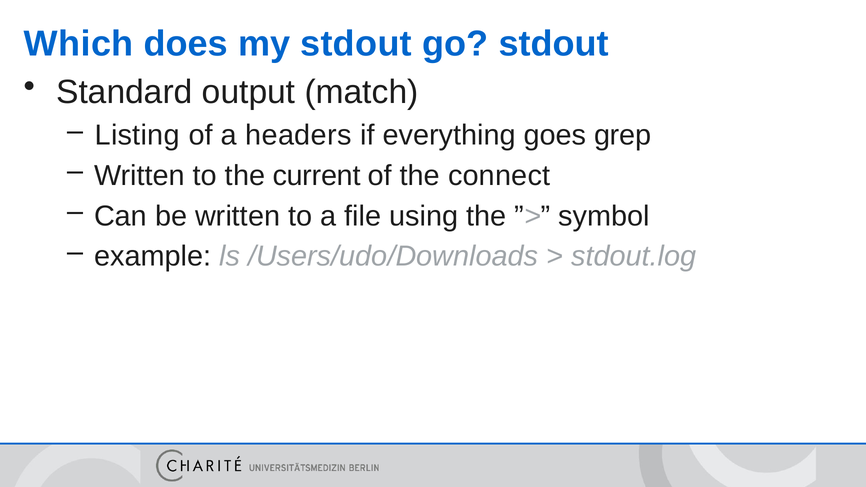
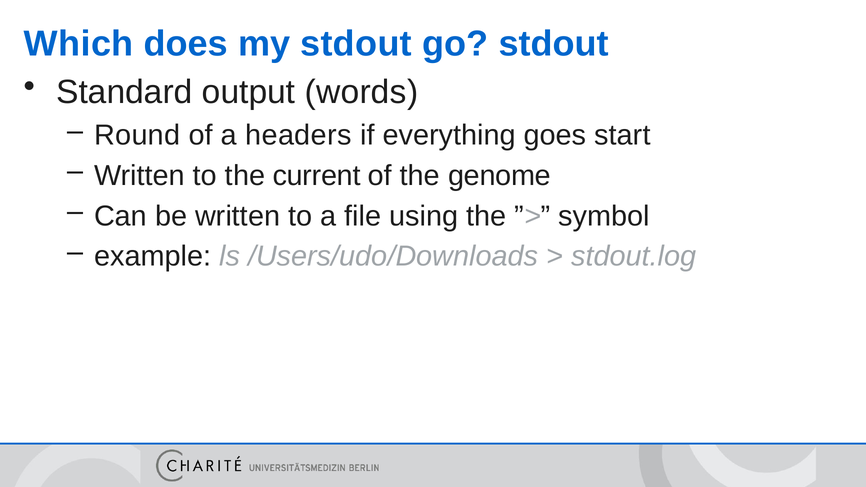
match: match -> words (361, 92)
Listing: Listing -> Round (137, 135)
grep: grep -> start (623, 135)
connect: connect -> genome (499, 176)
